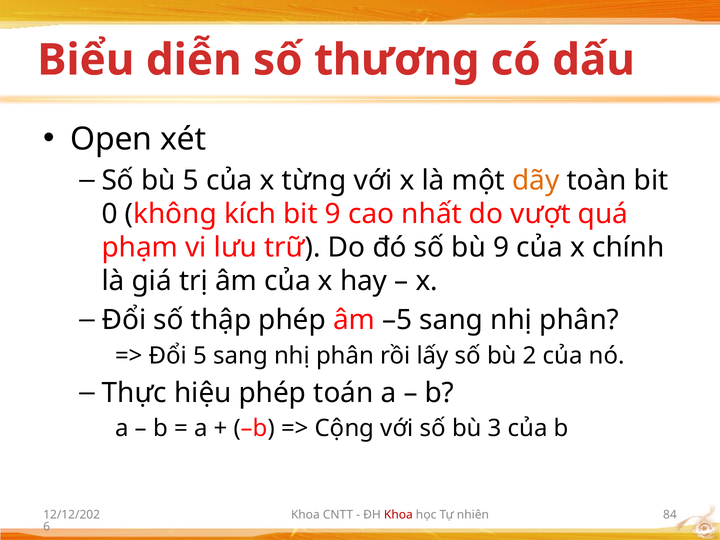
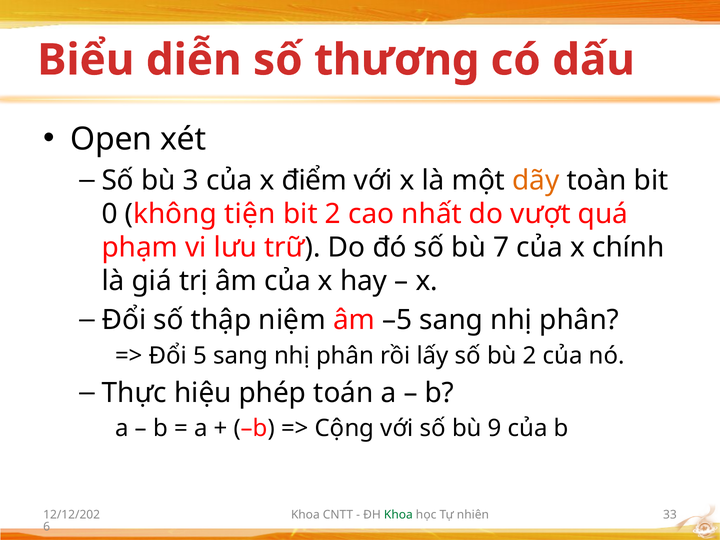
bù 5: 5 -> 3 (191, 180)
từng: từng -> điểm (314, 180)
kích: kích -> tiện (250, 214)
bit 9: 9 -> 2 (333, 214)
bù 9: 9 -> 7 (501, 247)
thập phép: phép -> niệm (292, 320)
3: 3 -> 9 (495, 429)
Khoa colour: red -> green (398, 515)
84: 84 -> 33 (670, 515)
